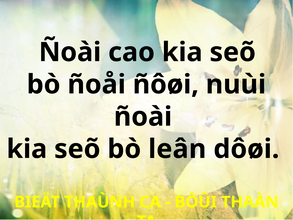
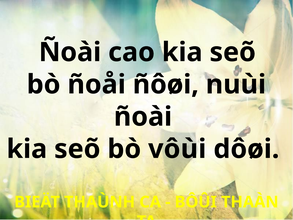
leân: leân -> vôùi (177, 149)
